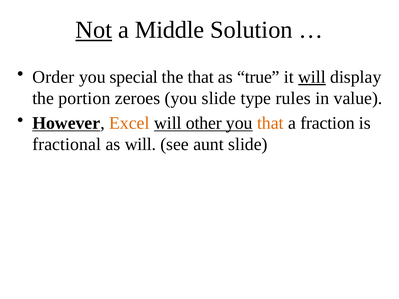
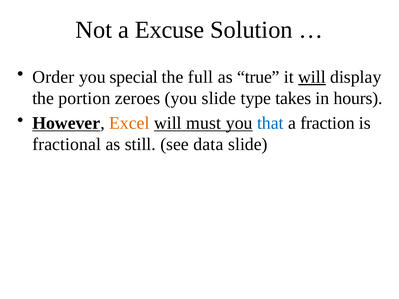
Not underline: present -> none (94, 30)
Middle: Middle -> Excuse (170, 30)
the that: that -> full (201, 77)
rules: rules -> takes (293, 98)
value: value -> hours (358, 98)
other: other -> must (204, 123)
that colour: orange -> blue (270, 123)
as will: will -> still (140, 144)
aunt: aunt -> data (208, 144)
